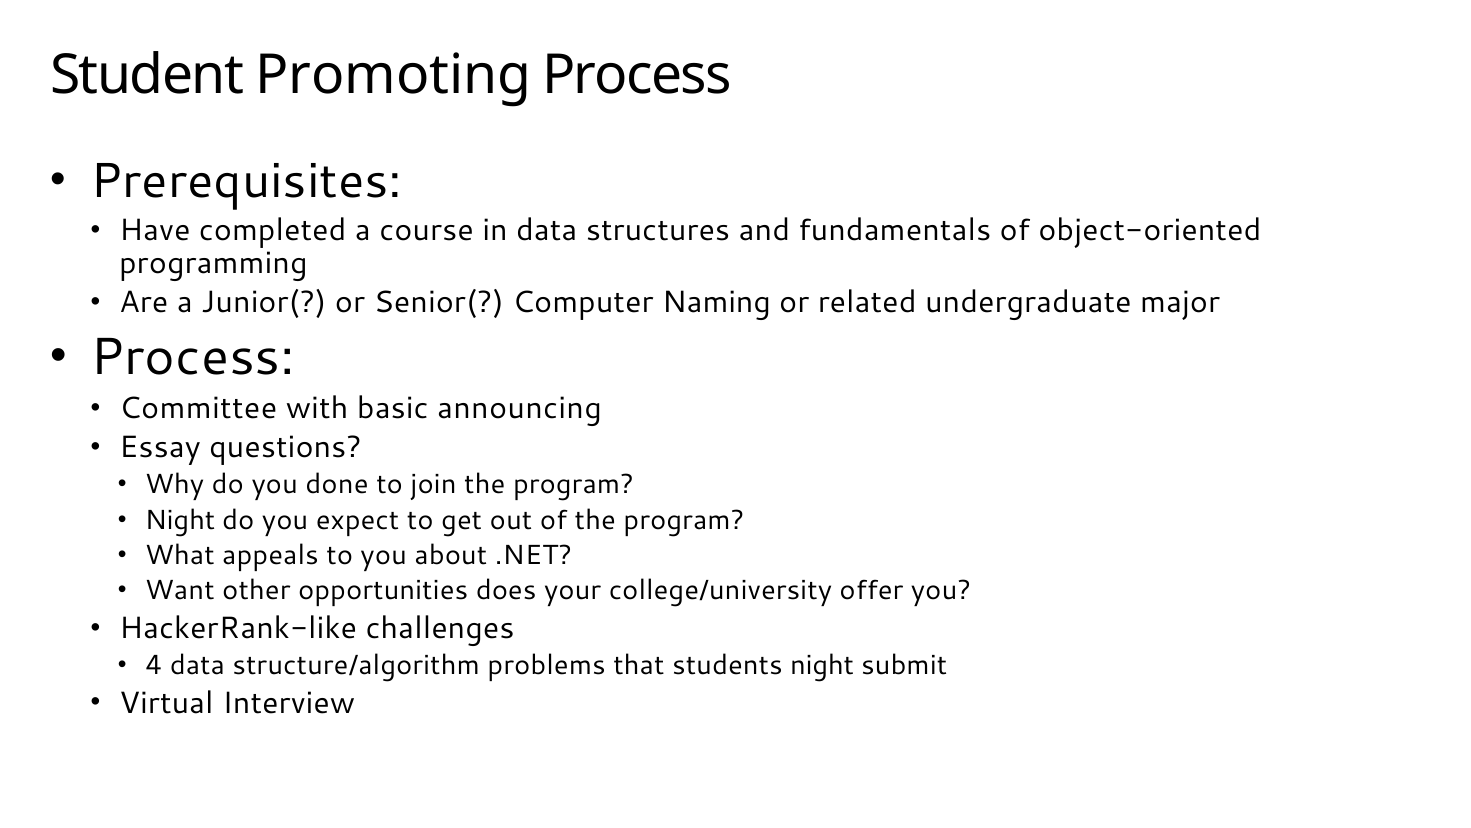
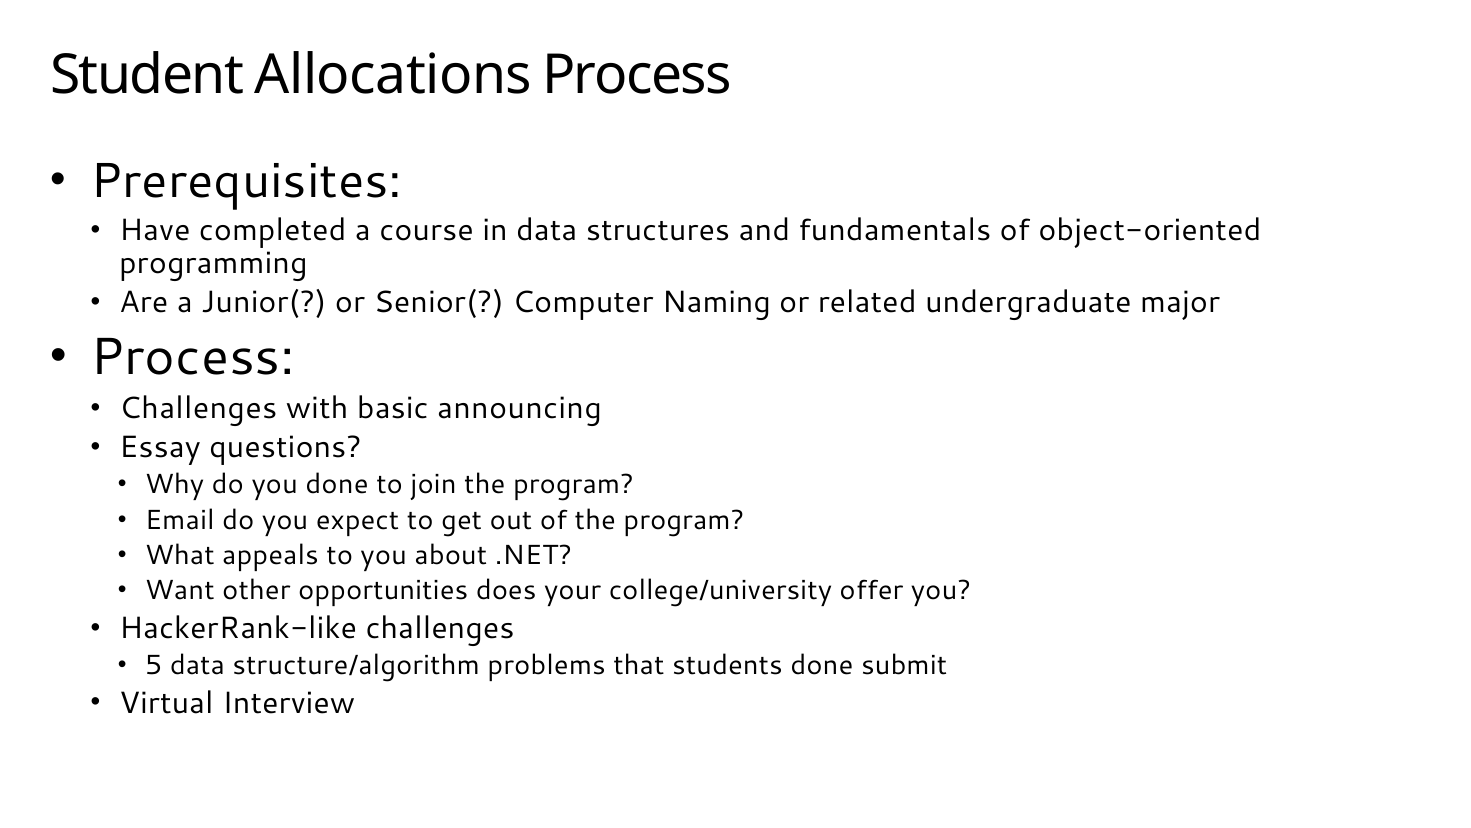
Promoting: Promoting -> Allocations (393, 75)
Committee: Committee -> Challenges (198, 408)
Night: Night -> Email (180, 520)
4: 4 -> 5 (154, 665)
students night: night -> done (822, 665)
